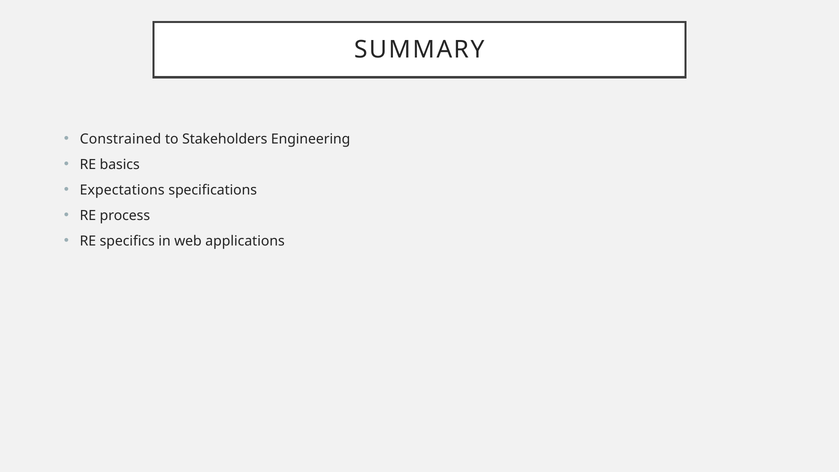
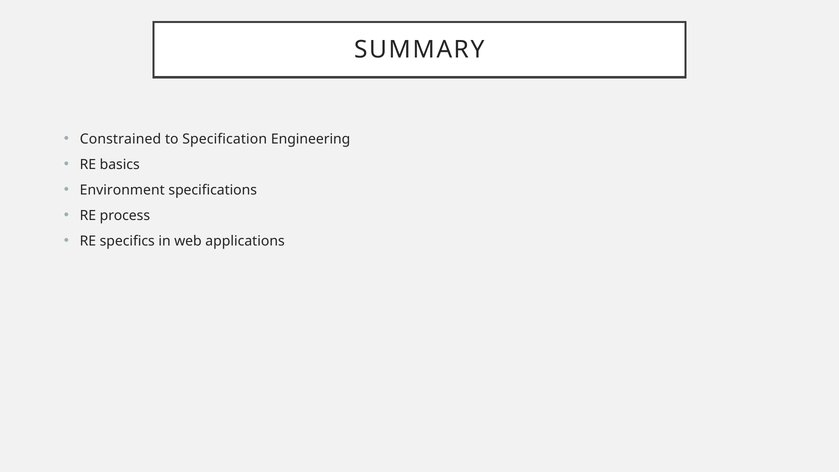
Stakeholders: Stakeholders -> Specification (225, 139)
Expectations: Expectations -> Environment (122, 190)
